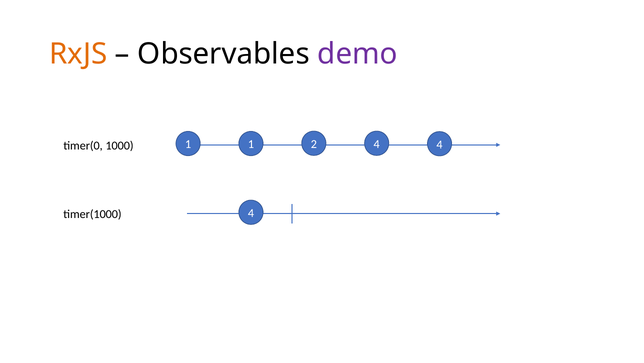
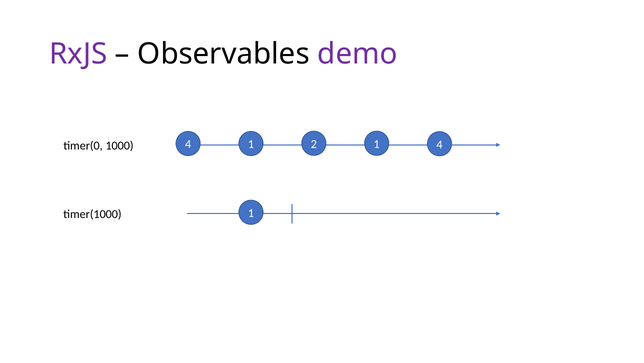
RxJS colour: orange -> purple (78, 54)
1000 1: 1 -> 4 (188, 144)
2 4: 4 -> 1 (377, 144)
timer(1000 4: 4 -> 1 (251, 213)
